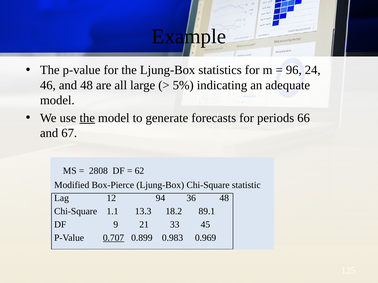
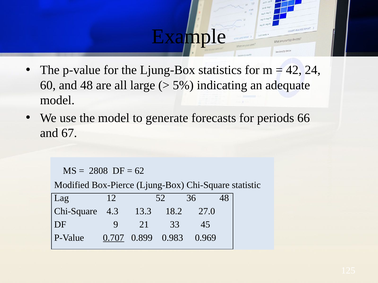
96: 96 -> 42 (294, 70)
46: 46 -> 60 (48, 85)
the underline: present -> none (87, 118)
94: 94 -> 52 (160, 198)
1.1: 1.1 -> 4.3 (112, 212)
89.1: 89.1 -> 27.0 (207, 212)
